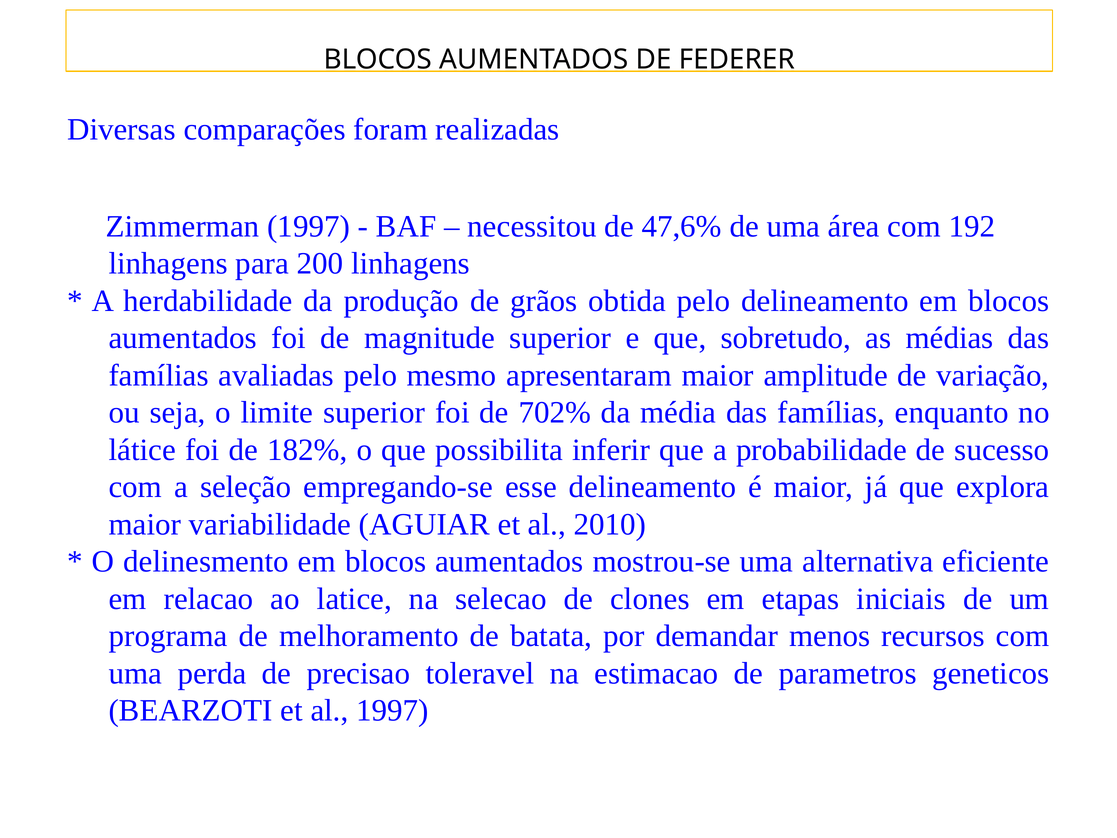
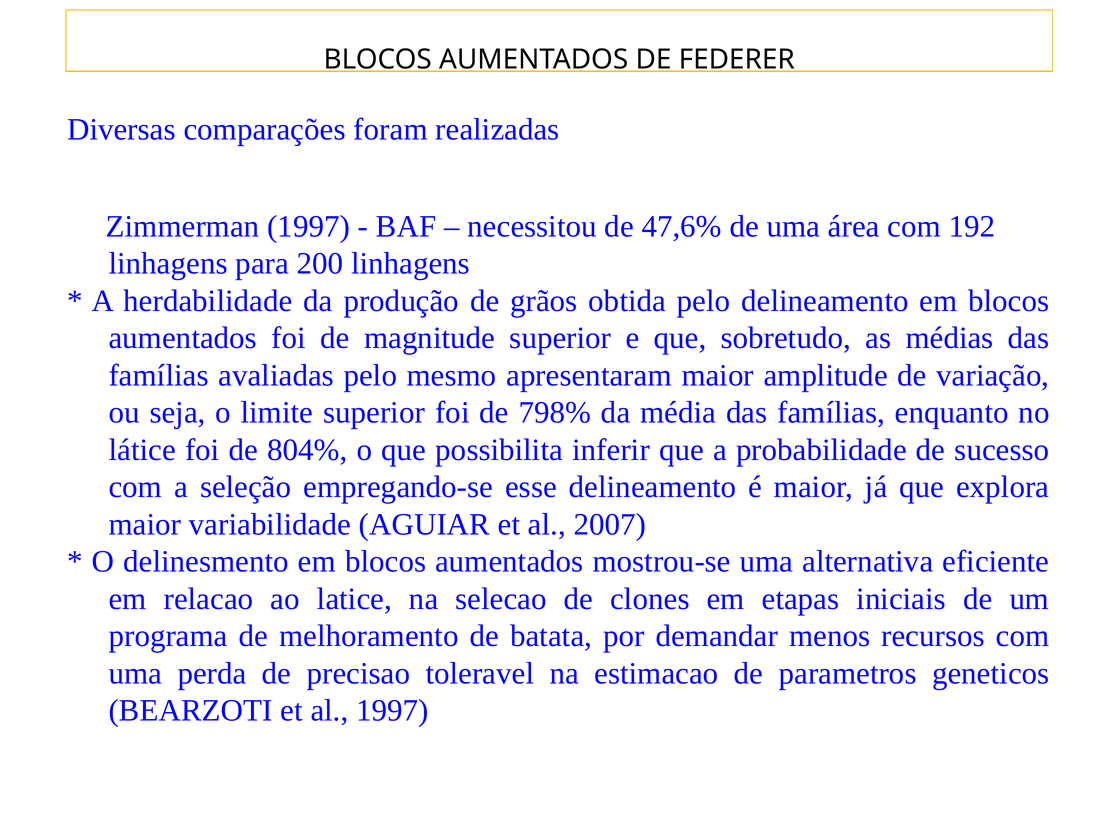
702%: 702% -> 798% (555, 412)
182%: 182% -> 804% (307, 450)
2010: 2010 -> 2007 (610, 524)
